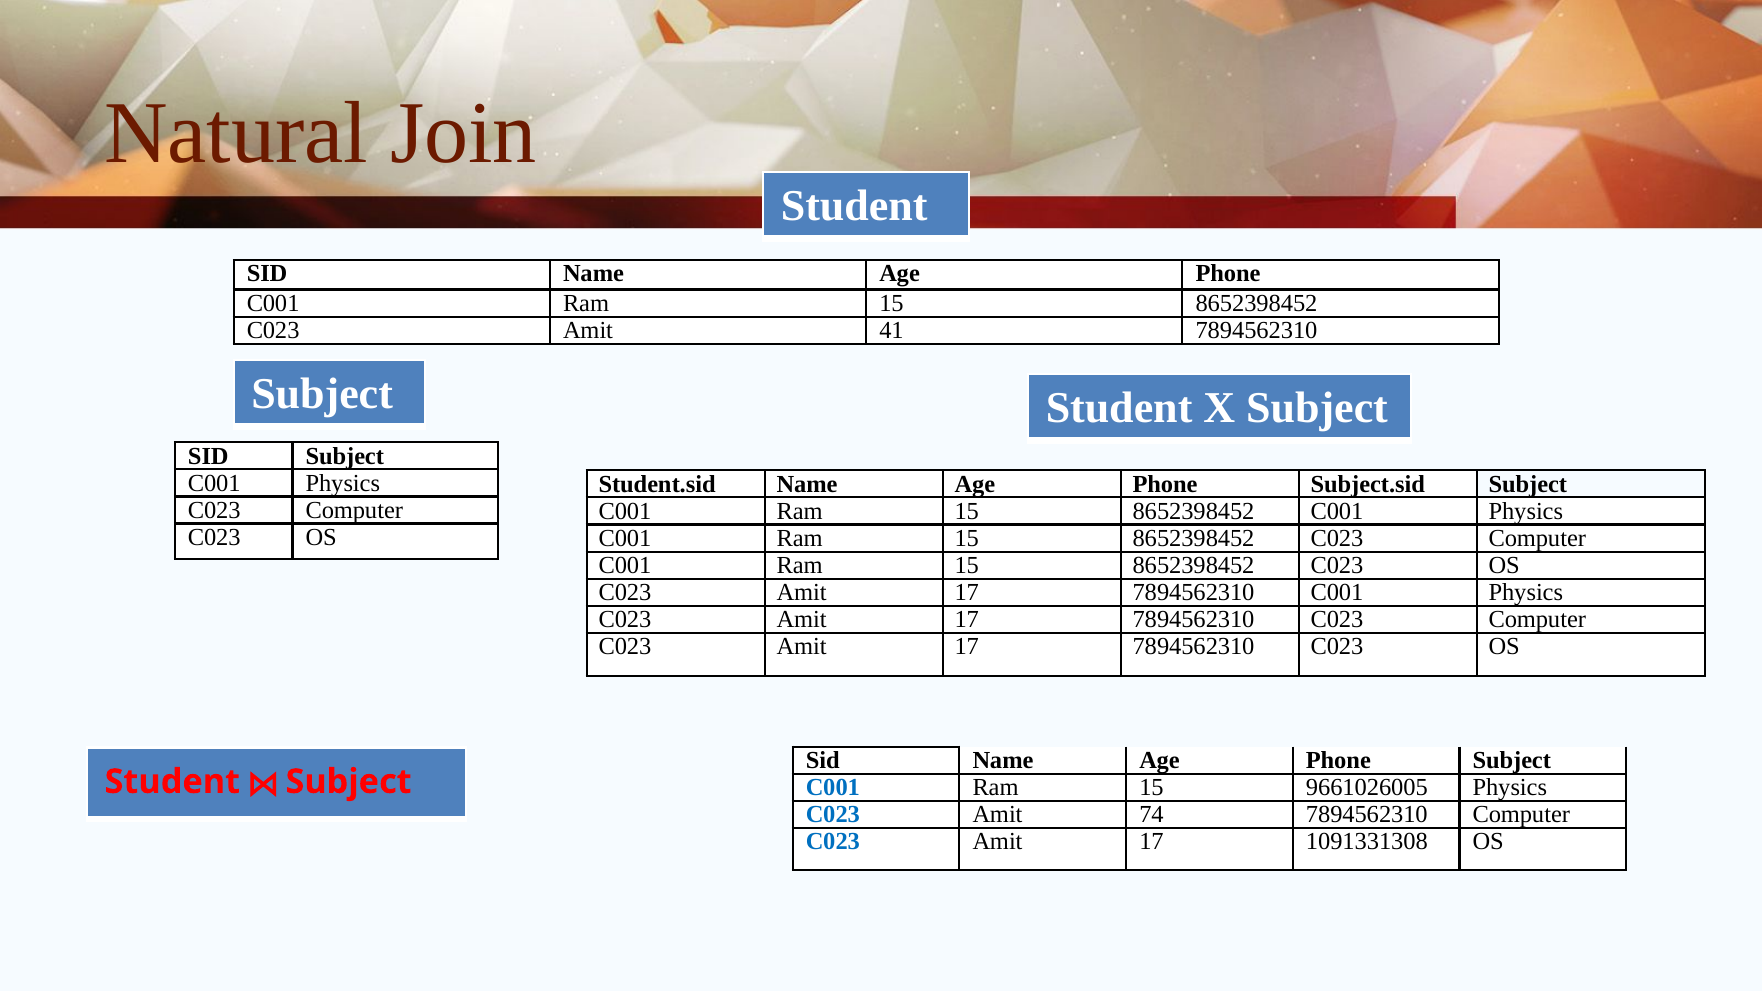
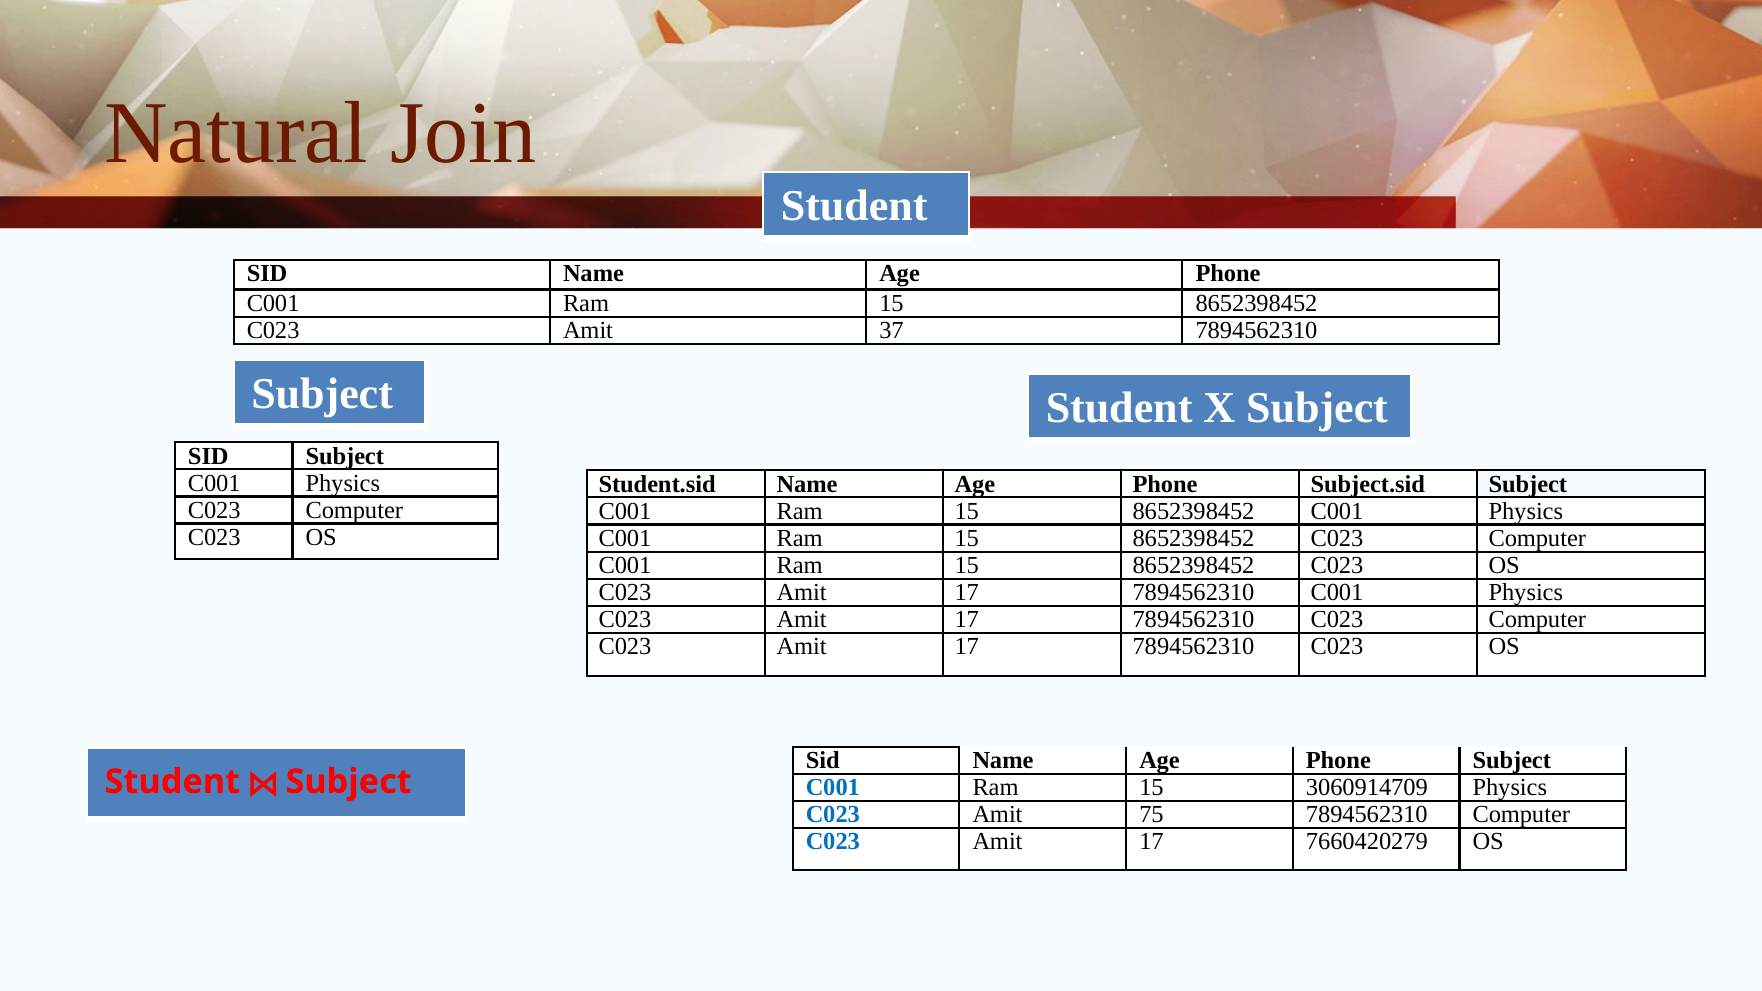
41: 41 -> 37 (892, 330)
9661026005: 9661026005 -> 3060914709 (1367, 787)
74: 74 -> 75 (1151, 815)
1091331308: 1091331308 -> 7660420279 (1367, 842)
